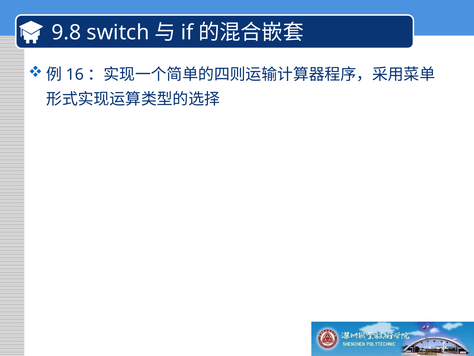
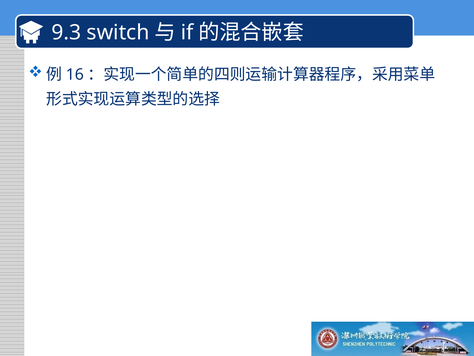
9.8: 9.8 -> 9.3 (66, 33)
